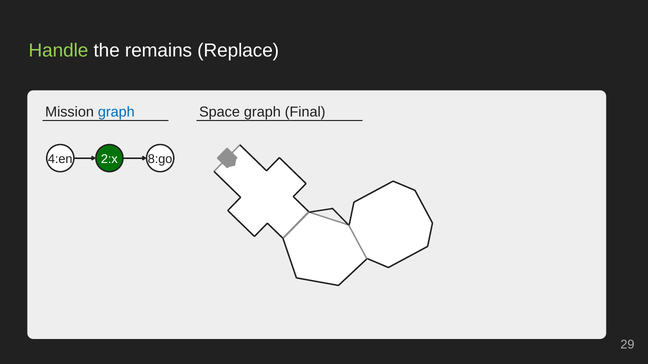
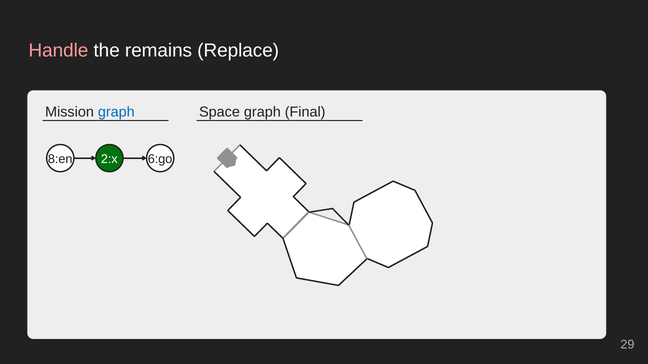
Handle colour: light green -> pink (58, 51)
4:en: 4:en -> 8:en (60, 159)
8:go: 8:go -> 6:go (160, 159)
